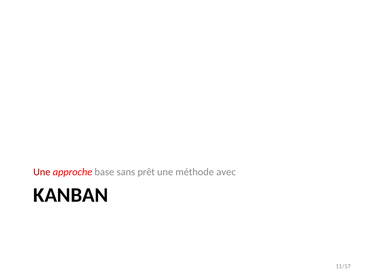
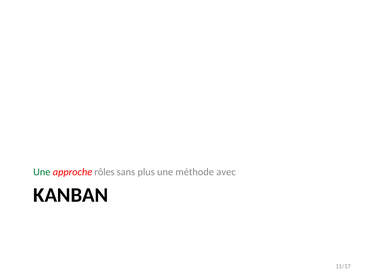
Une colour: red -> green (42, 172)
base: base -> rôles (104, 172)
prêt: prêt -> plus (146, 172)
